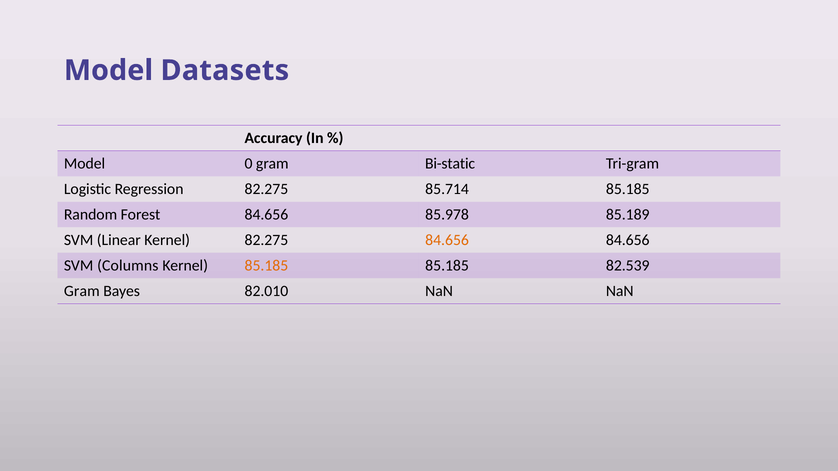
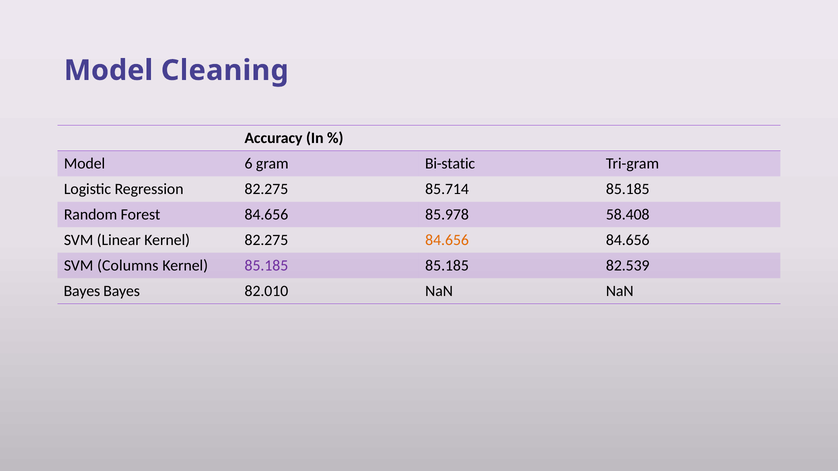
Datasets: Datasets -> Cleaning (225, 70)
0: 0 -> 6 (249, 164)
85.189: 85.189 -> 58.408 (628, 215)
85.185 colour: orange -> purple (266, 266)
Gram: Gram -> Bayes (82, 291)
